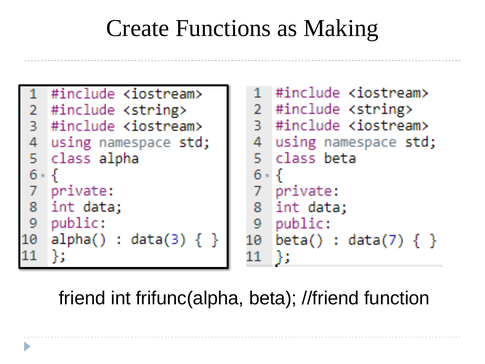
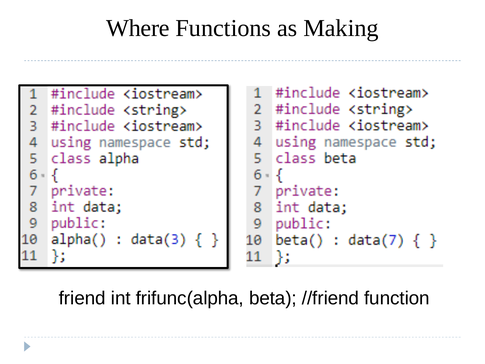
Create: Create -> Where (138, 28)
